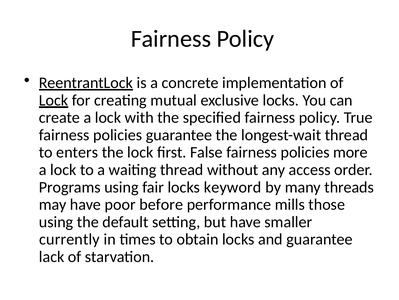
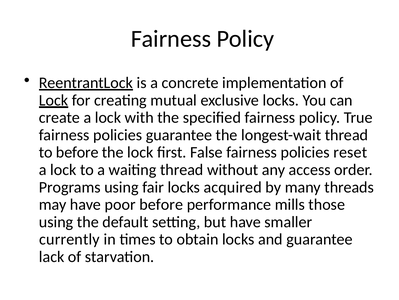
to enters: enters -> before (77, 152)
more: more -> reset (350, 152)
keyword: keyword -> acquired (233, 187)
